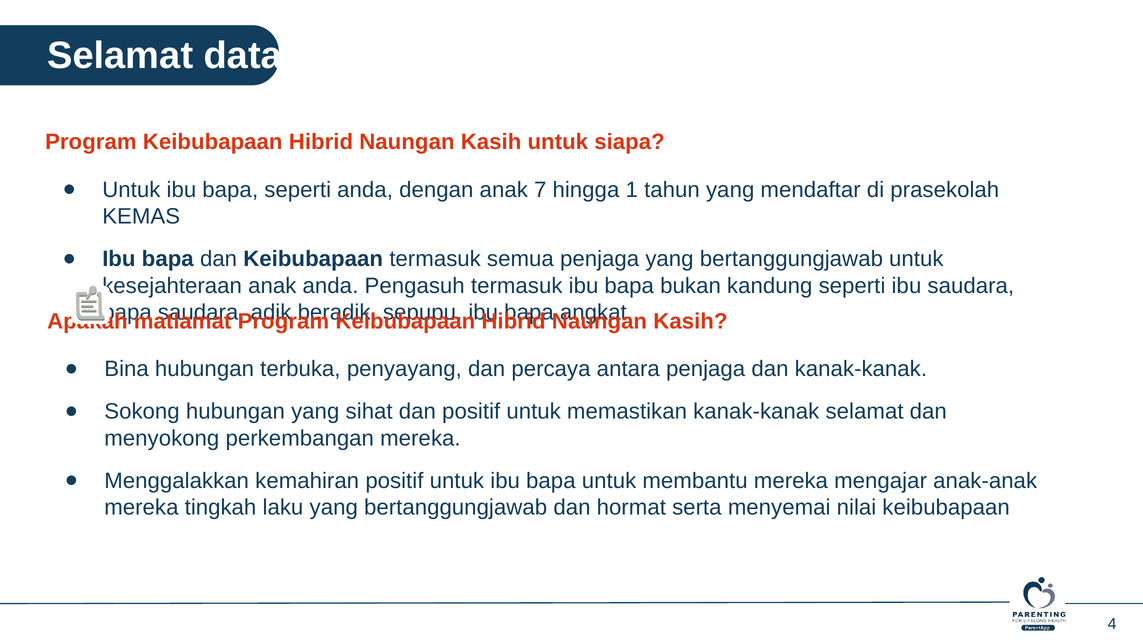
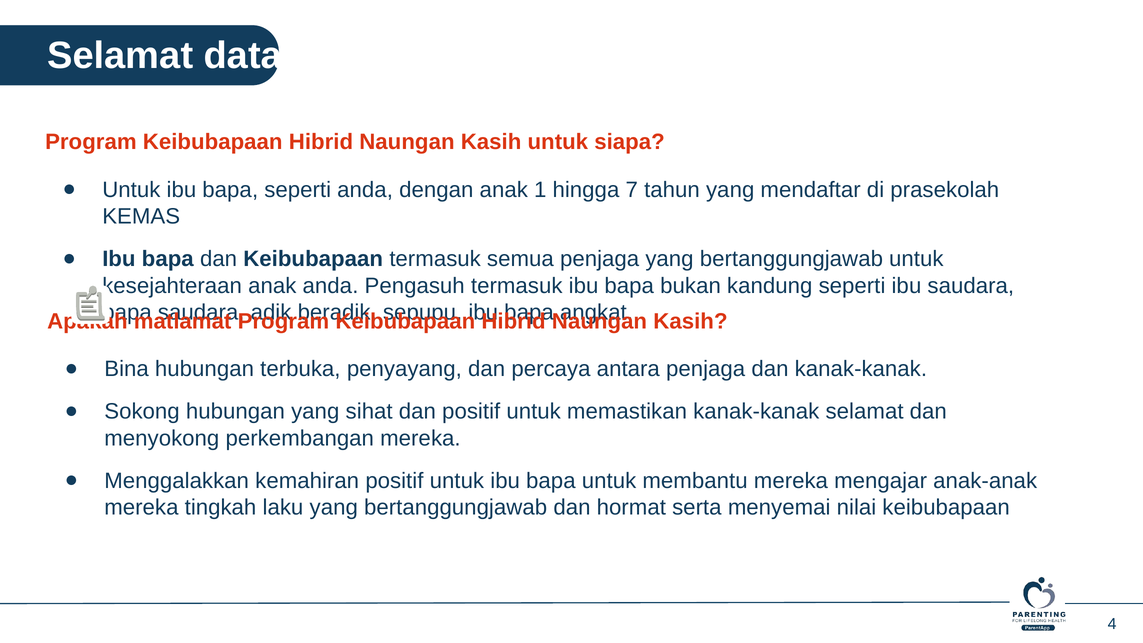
7: 7 -> 1 (540, 190)
1: 1 -> 7 (632, 190)
